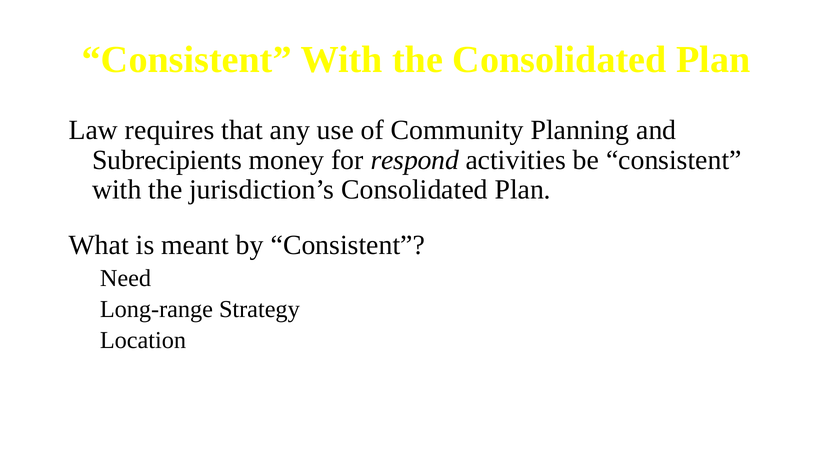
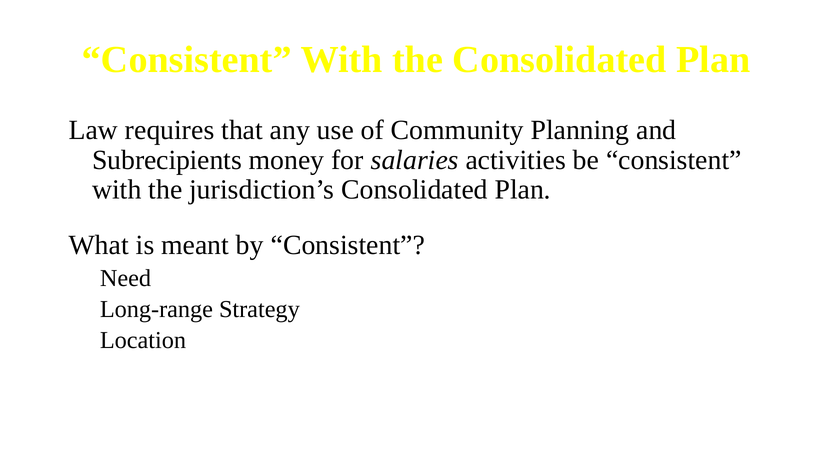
respond: respond -> salaries (415, 160)
